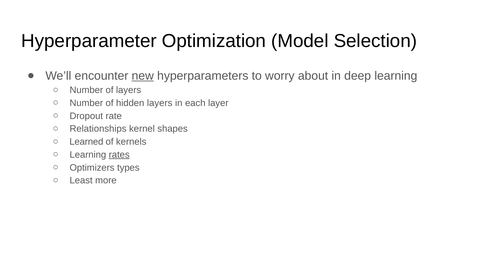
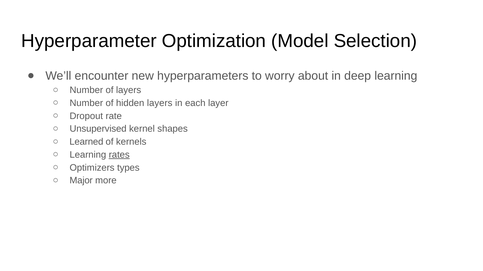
new underline: present -> none (143, 76)
Relationships: Relationships -> Unsupervised (98, 129)
Least: Least -> Major (81, 181)
